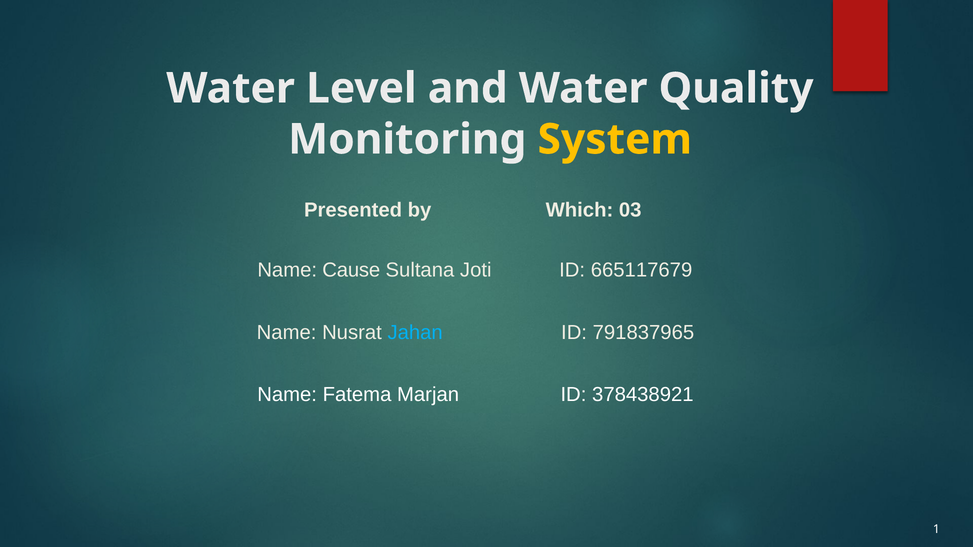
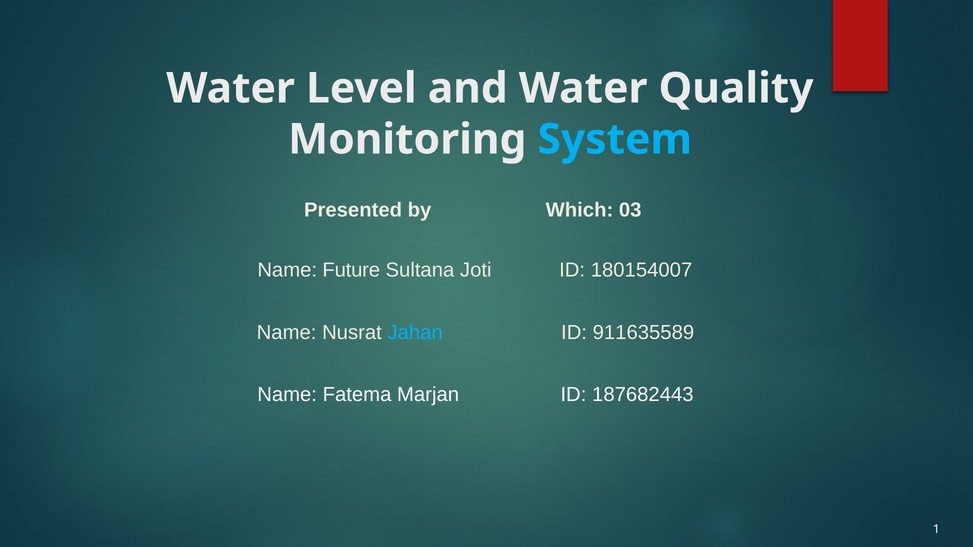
System colour: yellow -> light blue (615, 140)
Cause: Cause -> Future (351, 270)
665117679: 665117679 -> 180154007 (642, 270)
791837965: 791837965 -> 911635589 (643, 333)
378438921: 378438921 -> 187682443 (643, 395)
